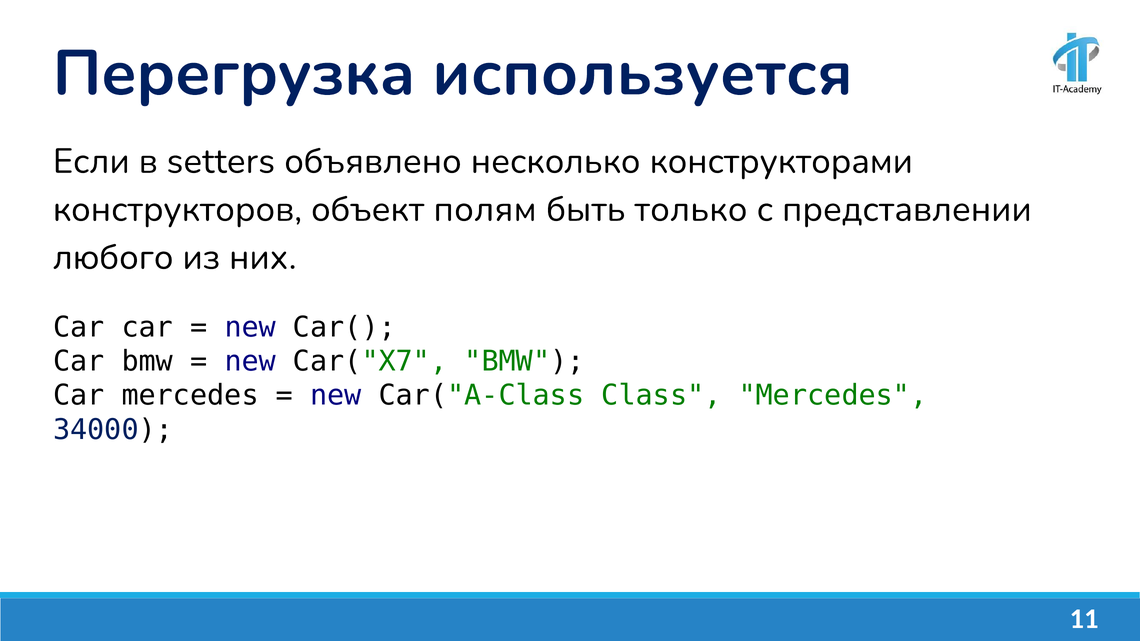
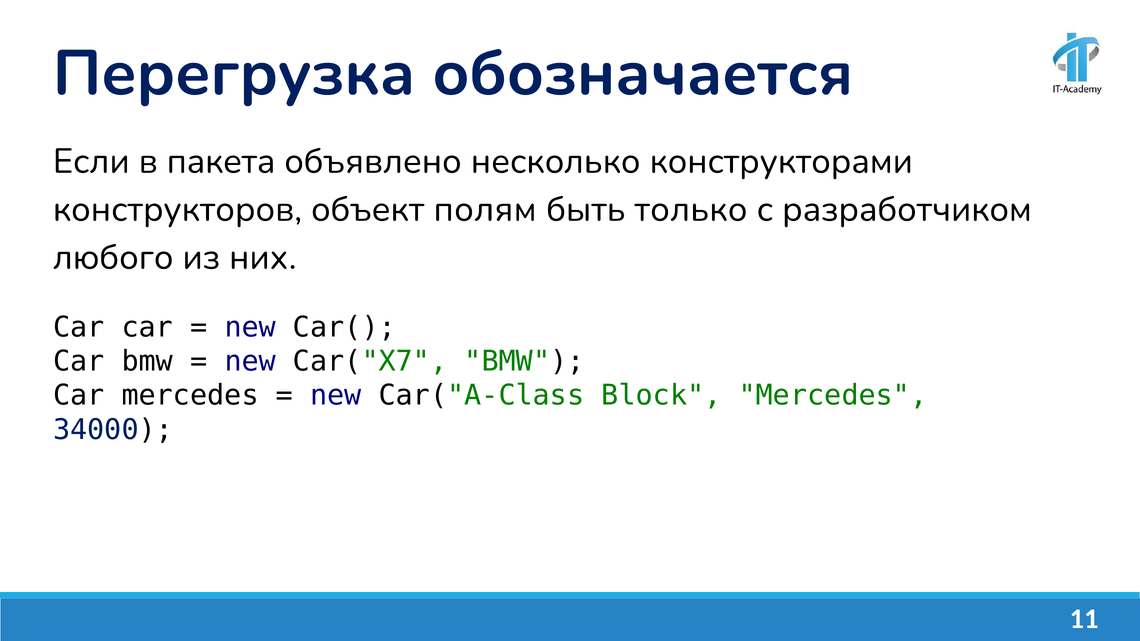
используется: используется -> обозначается (643, 73)
setters: setters -> пакета (221, 161)
представлении: представлении -> разработчиком (907, 209)
Class: Class -> Block (661, 396)
